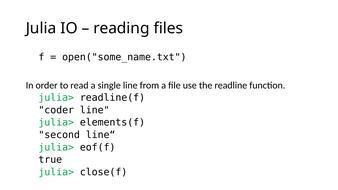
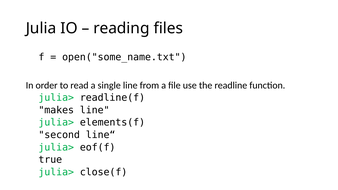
coder: coder -> makes (56, 110)
